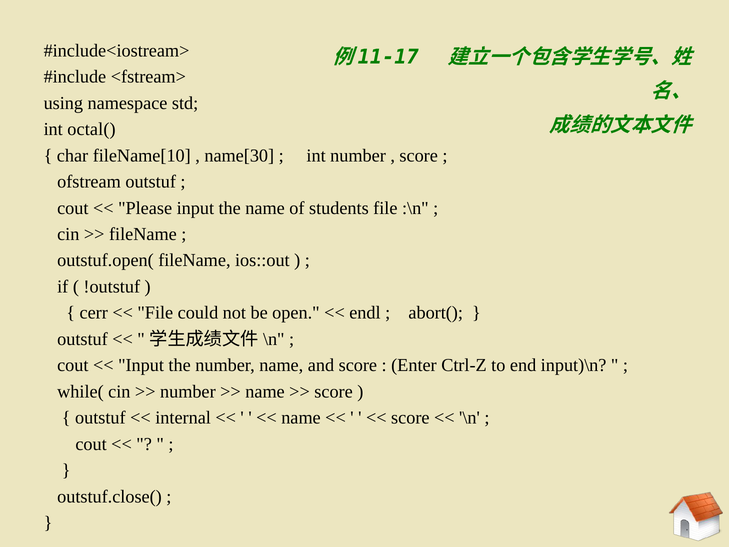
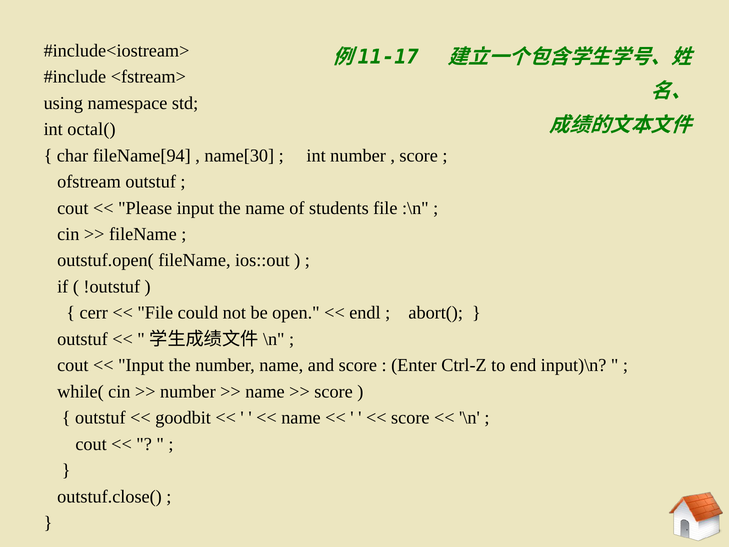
fileName[10: fileName[10 -> fileName[94 (142, 155)
internal: internal -> goodbit (183, 418)
